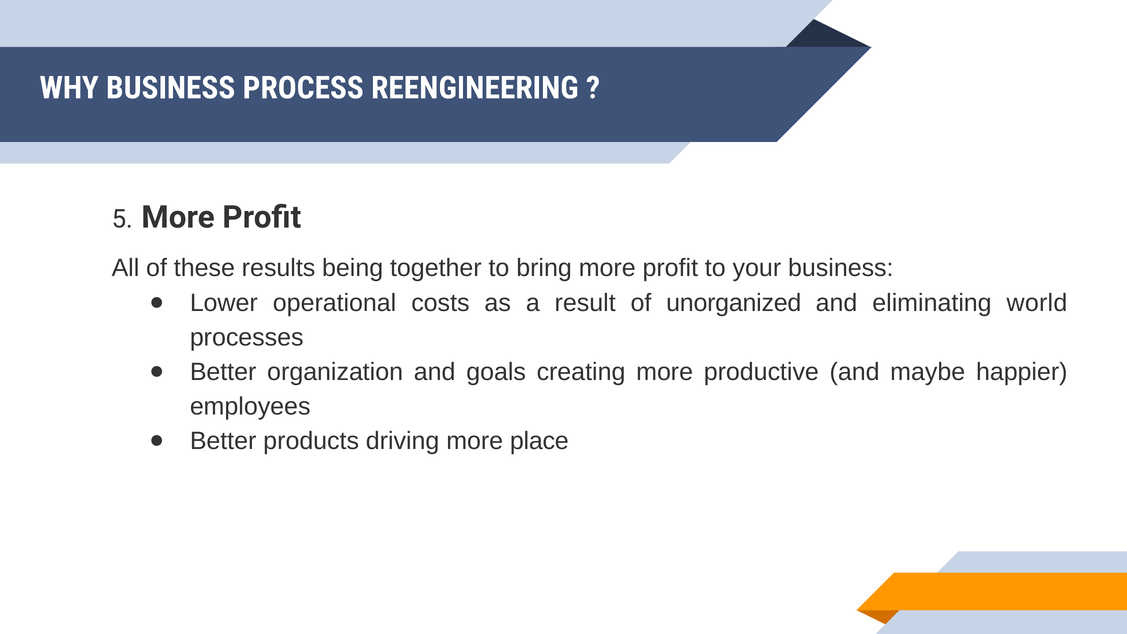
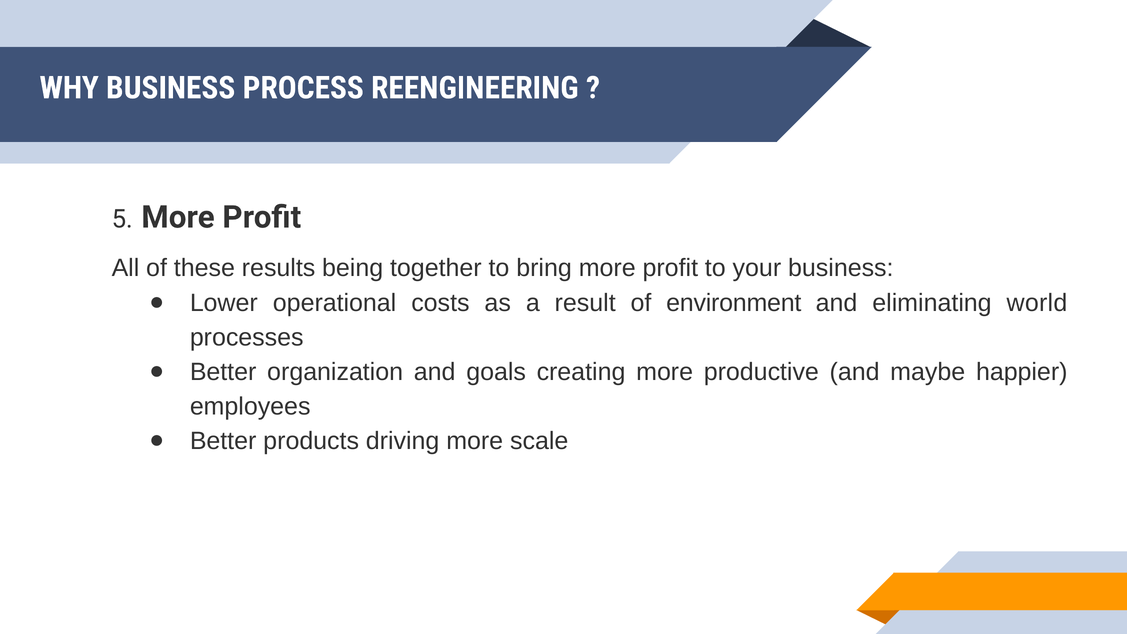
unorganized: unorganized -> environment (734, 303)
place: place -> scale (539, 441)
